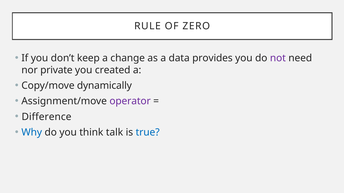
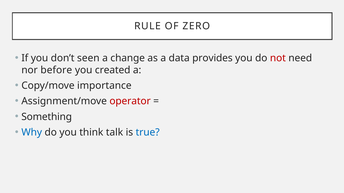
keep: keep -> seen (88, 58)
not colour: purple -> red (278, 58)
private: private -> before (56, 70)
dynamically: dynamically -> importance (104, 86)
operator colour: purple -> red (130, 101)
Difference: Difference -> Something (47, 117)
